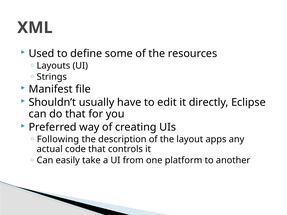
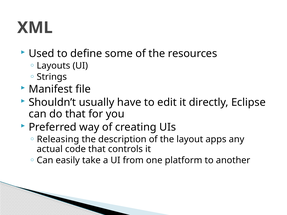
Following: Following -> Releasing (58, 139)
